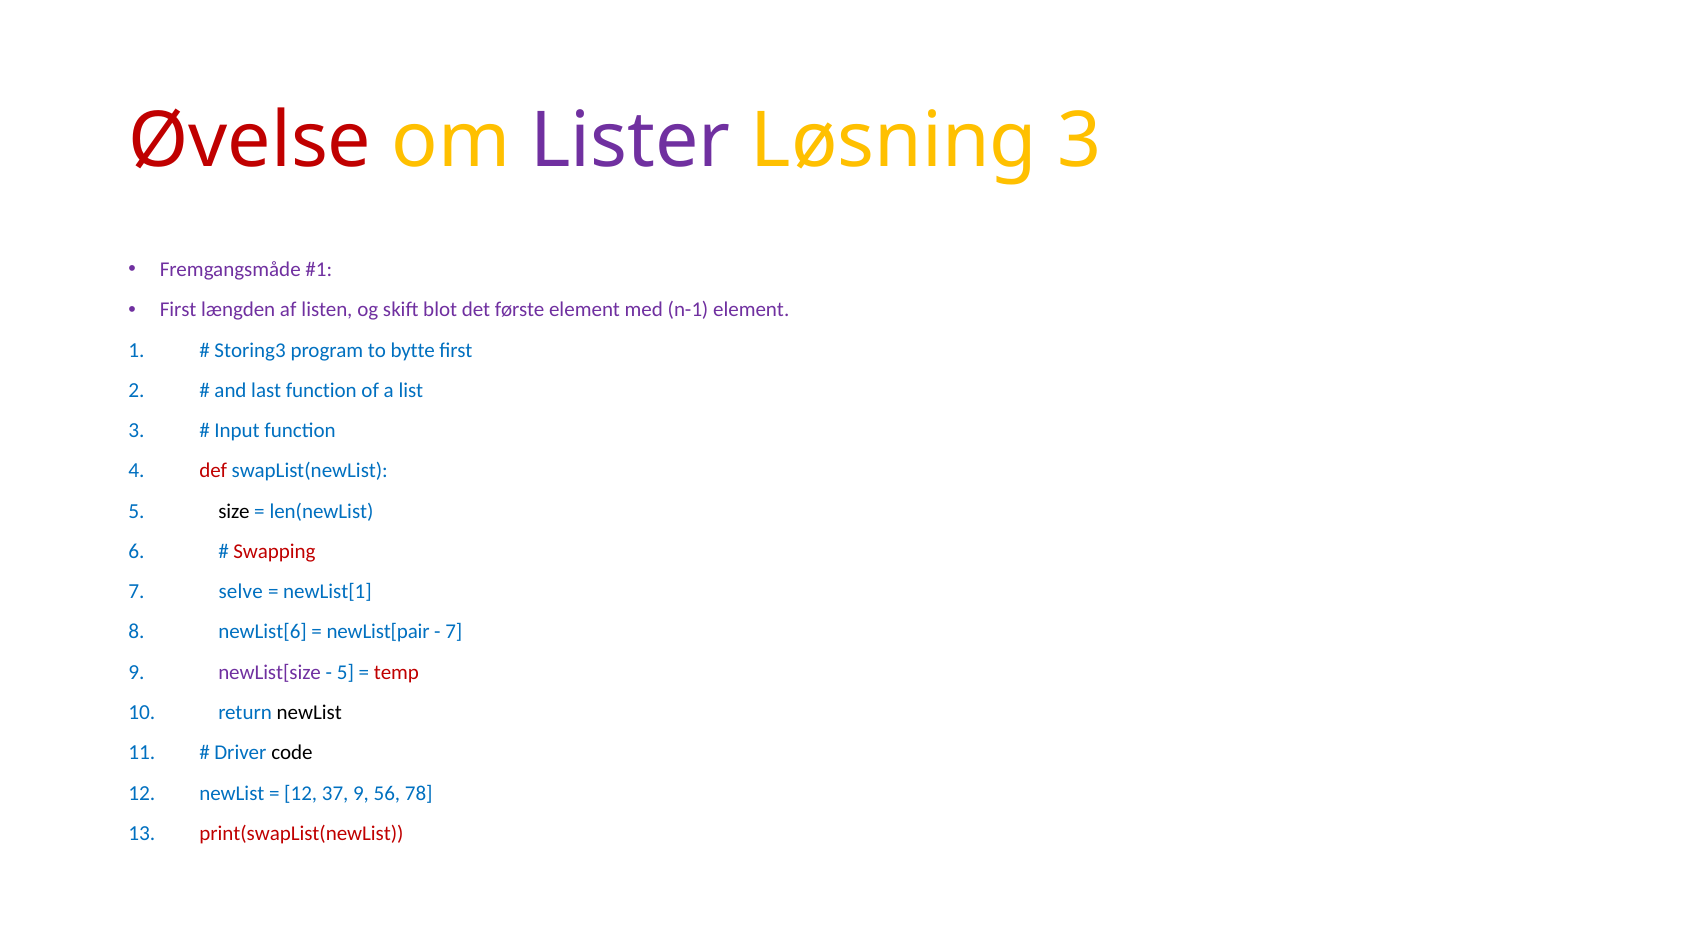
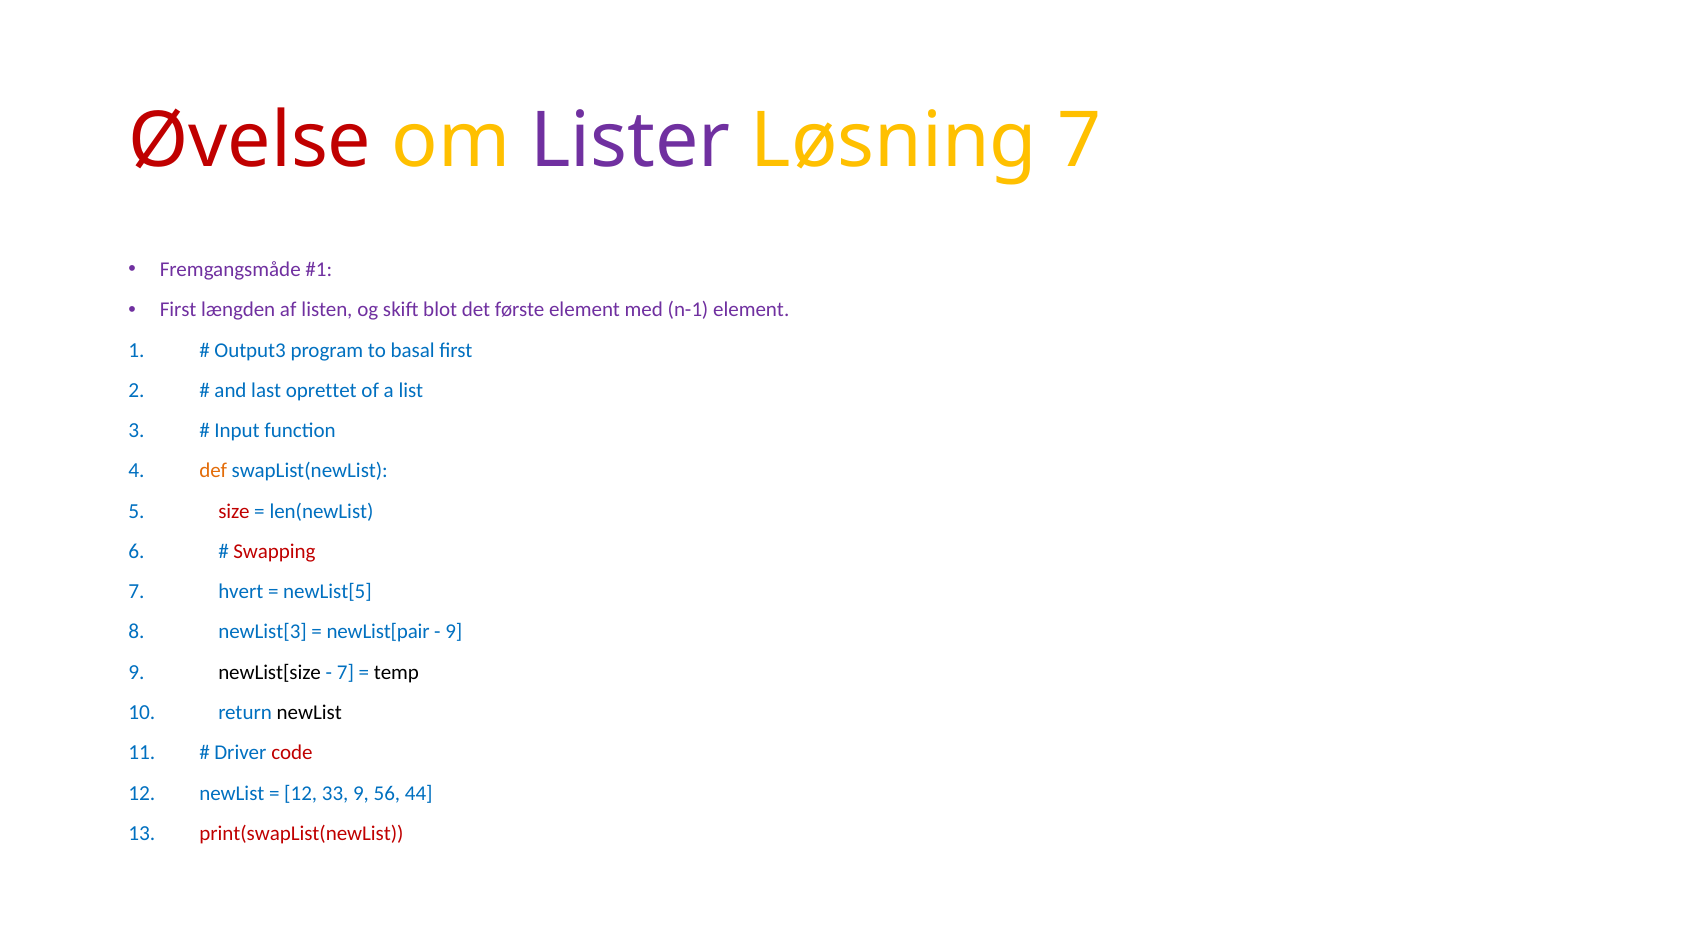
Løsning 3: 3 -> 7 (1079, 141)
Storing3: Storing3 -> Output3 (250, 350)
bytte: bytte -> basal (413, 350)
last function: function -> oprettet (321, 390)
def colour: red -> orange (213, 471)
size colour: black -> red (234, 511)
selve: selve -> hvert (241, 592)
newList[1: newList[1 -> newList[5 (327, 592)
newList[6: newList[6 -> newList[3 (263, 632)
7: 7 -> 9 (454, 632)
newList[size colour: purple -> black (270, 672)
5: 5 -> 7 (345, 672)
temp colour: red -> black (396, 672)
code colour: black -> red (292, 753)
37: 37 -> 33 (335, 793)
78: 78 -> 44 (419, 793)
